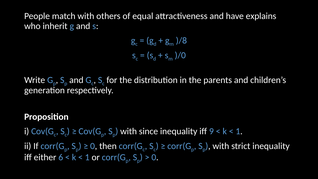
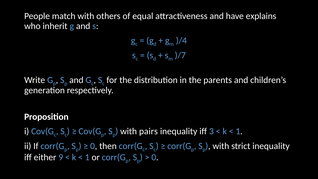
)/8: )/8 -> )/4 (181, 41)
)/0: )/0 -> )/7 (180, 55)
since: since -> pairs (148, 131)
9: 9 -> 3 (211, 131)
6: 6 -> 9 (61, 157)
